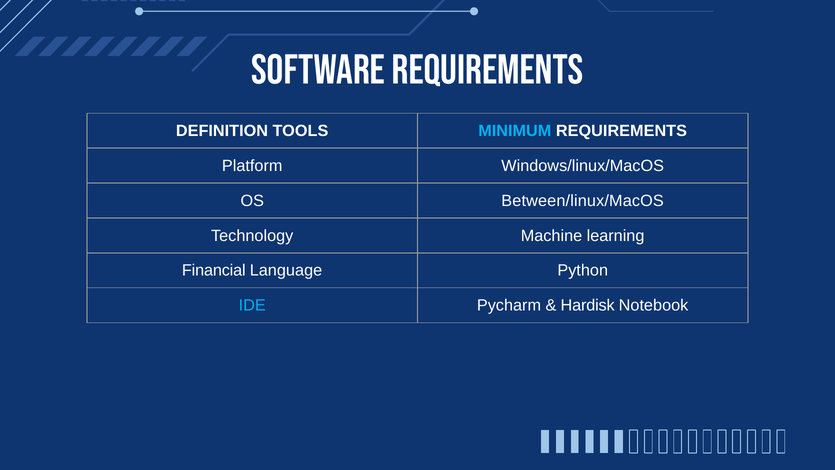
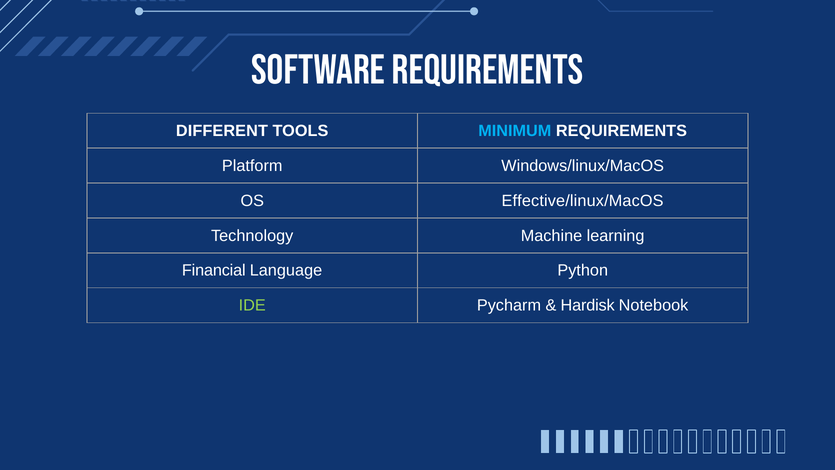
DEFINITION: DEFINITION -> DIFFERENT (222, 131)
Between/linux/MacOS: Between/linux/MacOS -> Effective/linux/MacOS (583, 201)
IDE colour: light blue -> light green (252, 305)
